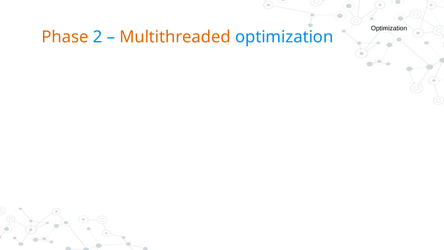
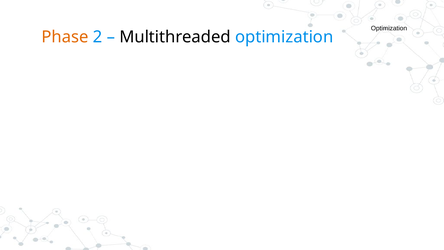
Multithreaded colour: orange -> black (175, 37)
